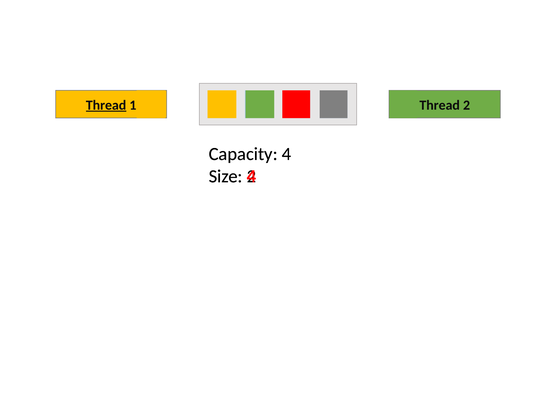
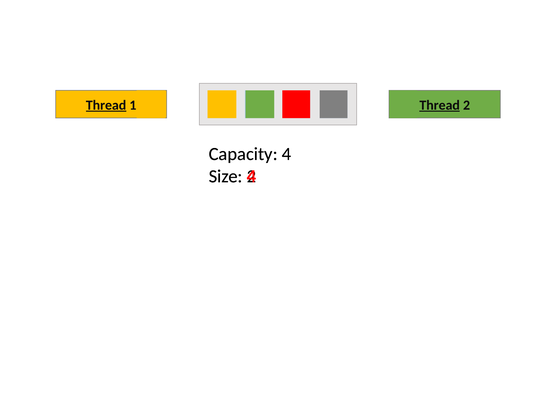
Thread underline: none -> present (440, 105)
